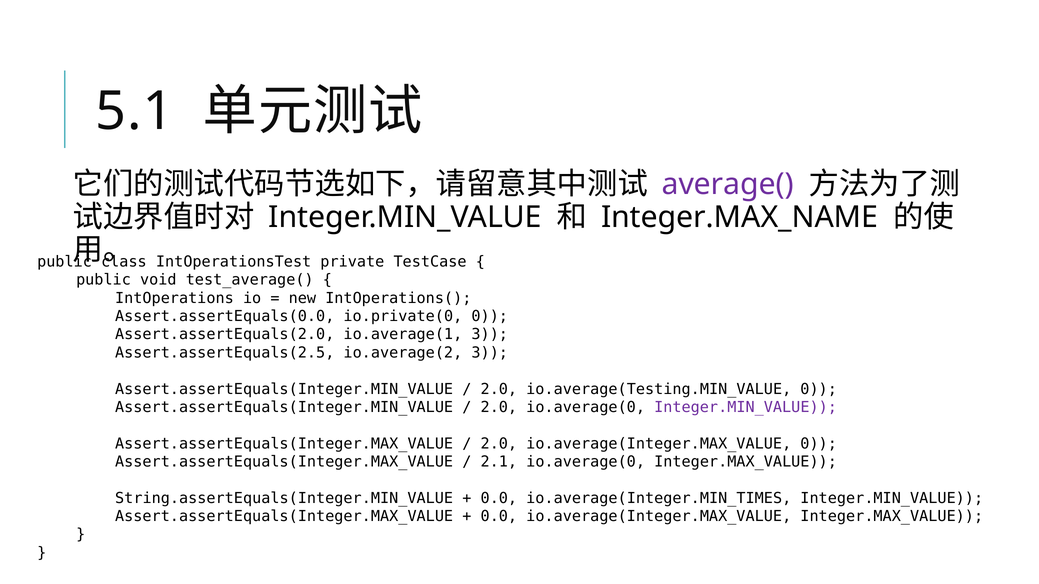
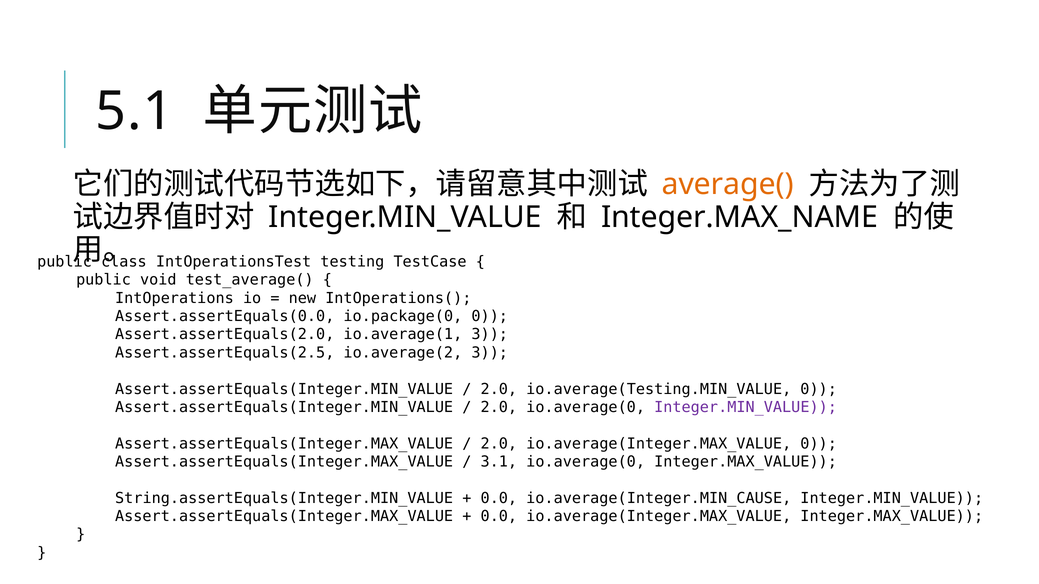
average( colour: purple -> orange (728, 185)
private: private -> testing (352, 262)
io.private(0: io.private(0 -> io.package(0 (403, 317)
2.1: 2.1 -> 3.1 (499, 462)
io.average(Integer.MIN_TIMES: io.average(Integer.MIN_TIMES -> io.average(Integer.MIN_CAUSE (659, 498)
